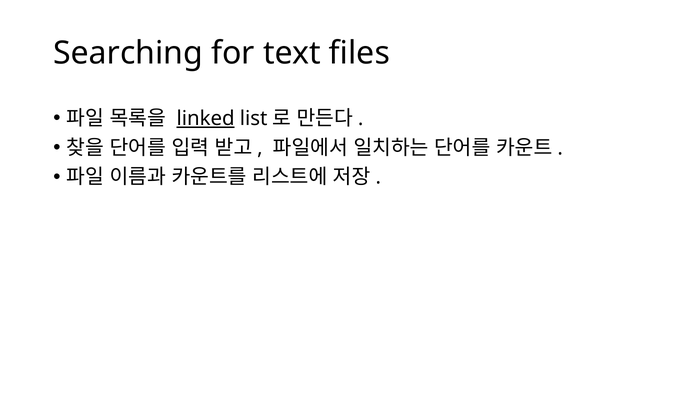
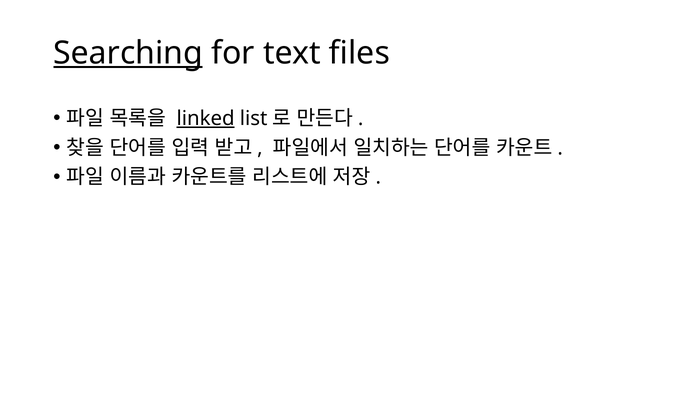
Searching underline: none -> present (128, 53)
